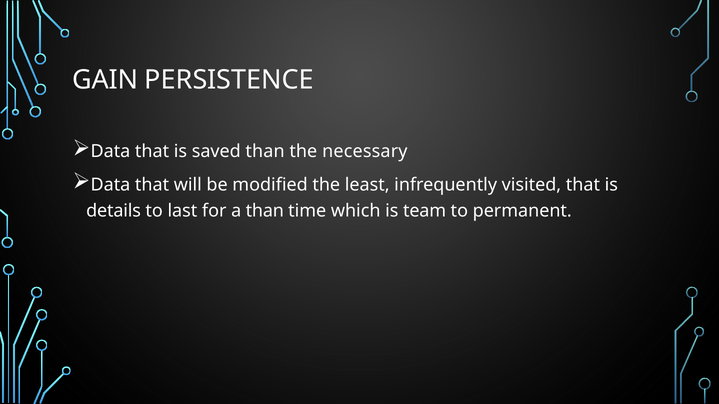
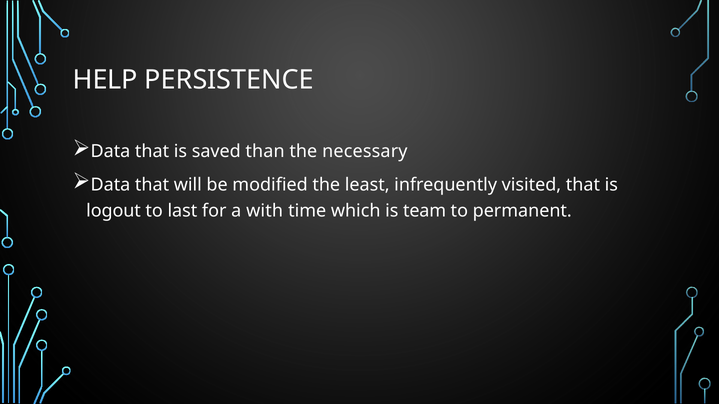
GAIN: GAIN -> HELP (105, 80)
details: details -> logout (114, 211)
a than: than -> with (265, 211)
